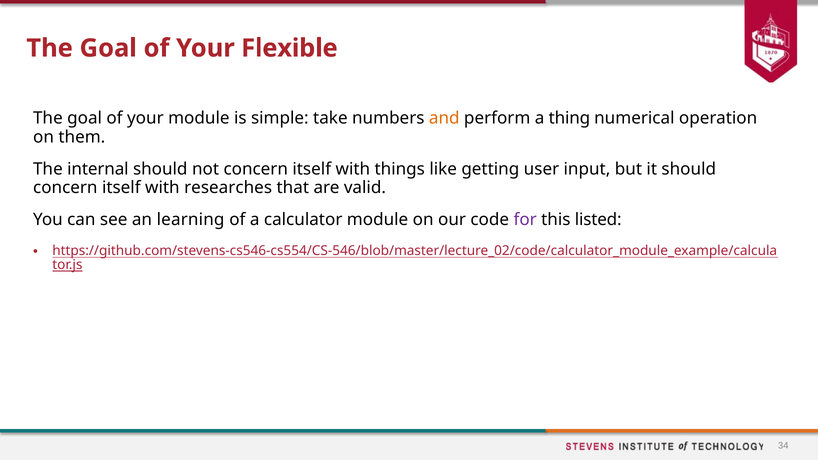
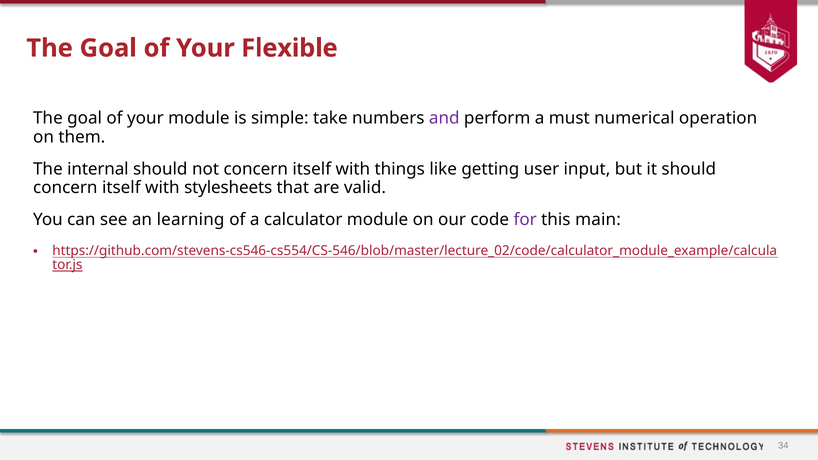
and colour: orange -> purple (444, 118)
thing: thing -> must (569, 118)
researches: researches -> stylesheets (228, 188)
listed: listed -> main (598, 220)
